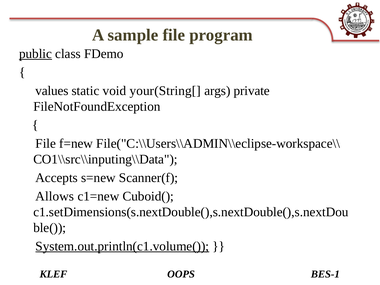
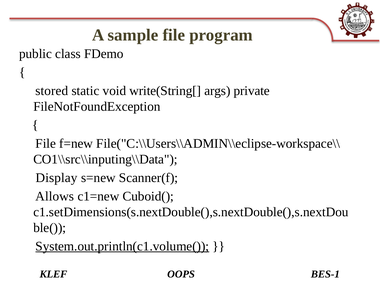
public underline: present -> none (35, 54)
values: values -> stored (52, 91)
your(String[: your(String[ -> write(String[ (165, 91)
Accepts: Accepts -> Display (57, 178)
